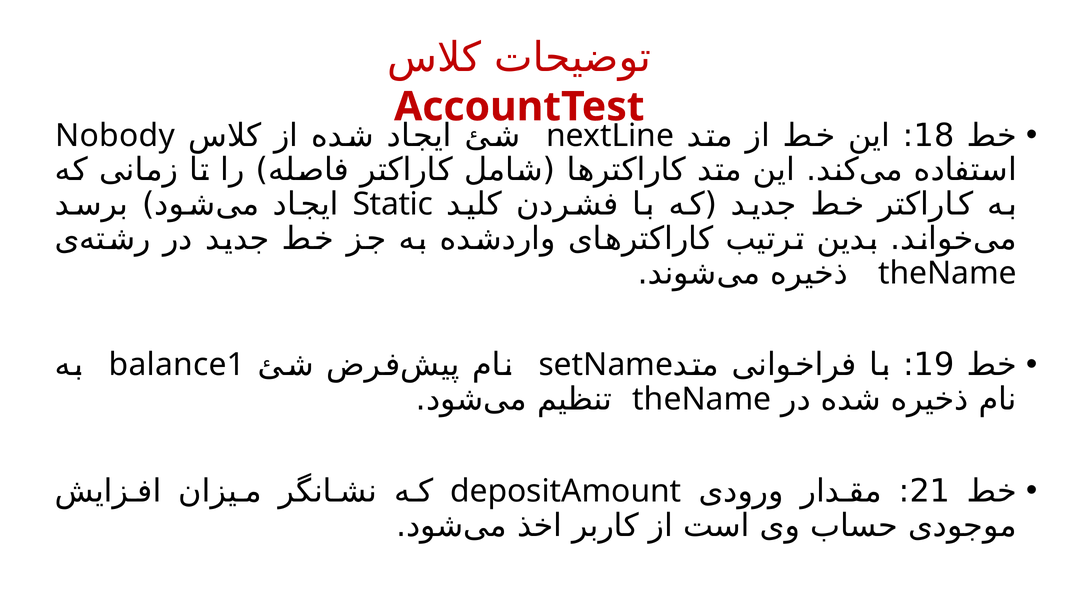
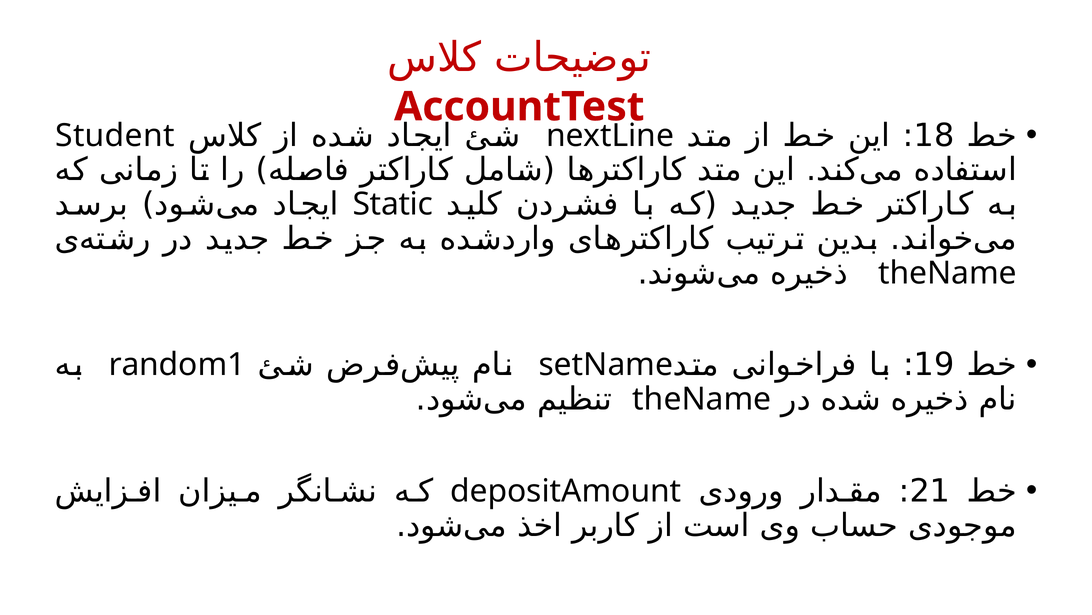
Nobody: Nobody -> Student (115, 135)
balance1: balance1 -> random1 (177, 365)
